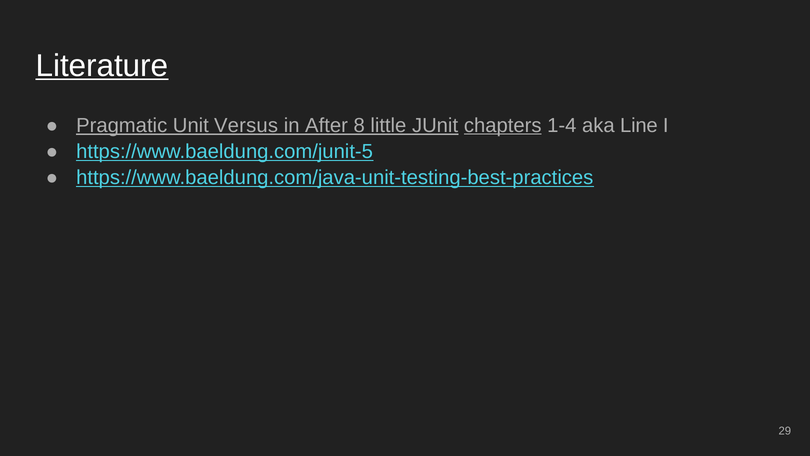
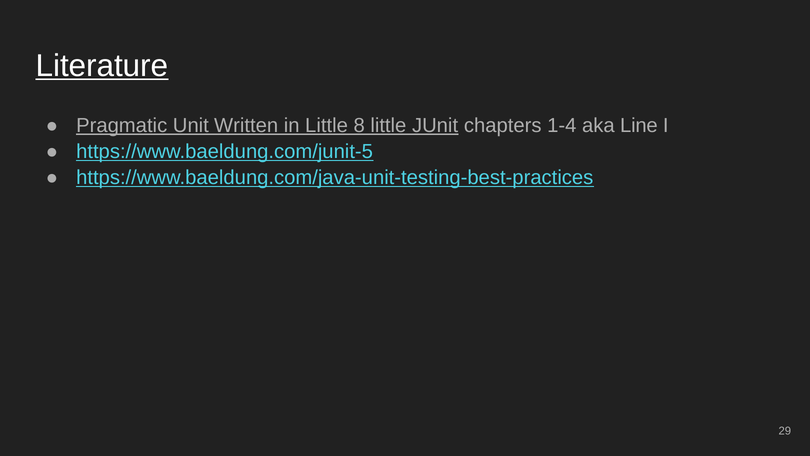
Versus: Versus -> Written (246, 125)
in After: After -> Little (327, 125)
chapters underline: present -> none (503, 125)
